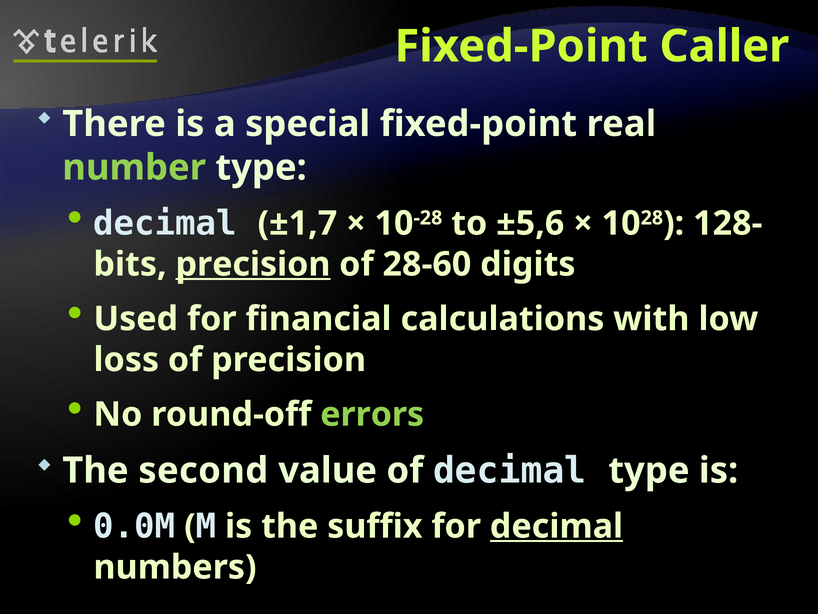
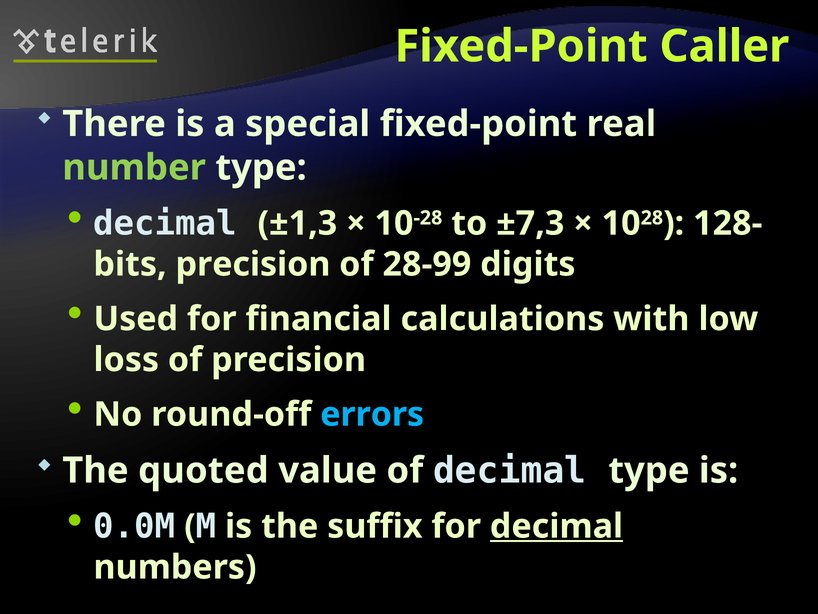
±1,7: ±1,7 -> ±1,3 (297, 223)
±5,6: ±5,6 -> ±7,3 (530, 223)
precision underline: present -> none (253, 264)
28-60: 28-60 -> 28-99 (427, 264)
errors colour: light green -> light blue (372, 414)
second: second -> quoted (203, 470)
